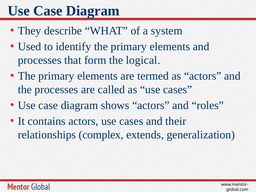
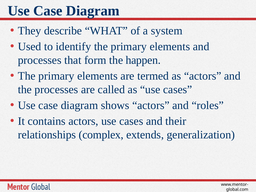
logical: logical -> happen (143, 60)
